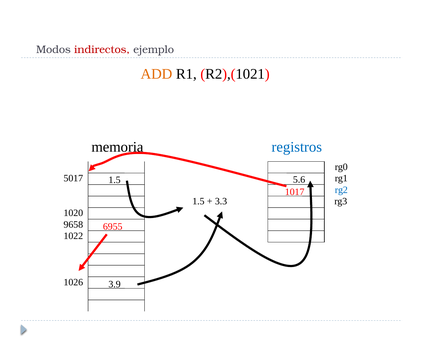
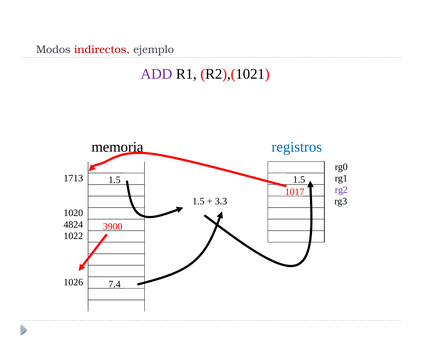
ADD colour: orange -> purple (156, 74)
5017: 5017 -> 1713 (73, 178)
5.6: 5.6 -> 1.5 (299, 180)
rg2 colour: blue -> purple (341, 190)
9658: 9658 -> 4824 (73, 225)
6955: 6955 -> 3900 (113, 227)
3.9: 3.9 -> 7.4 (115, 284)
